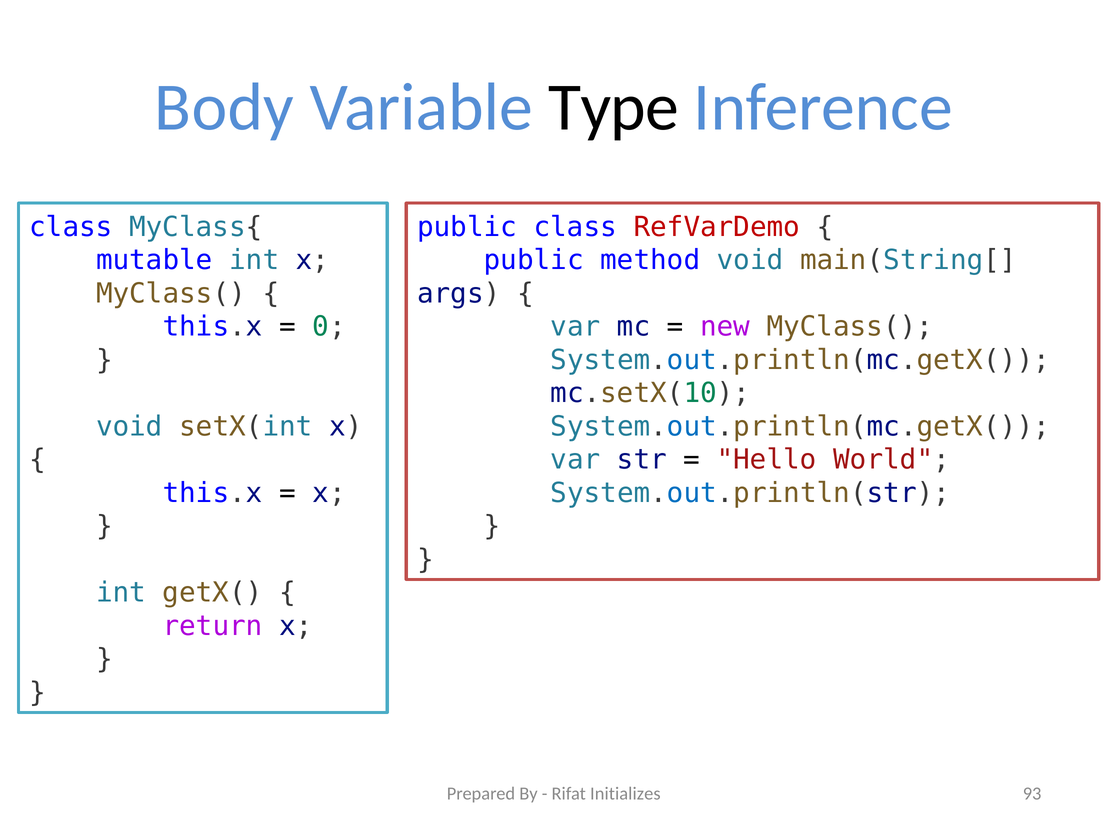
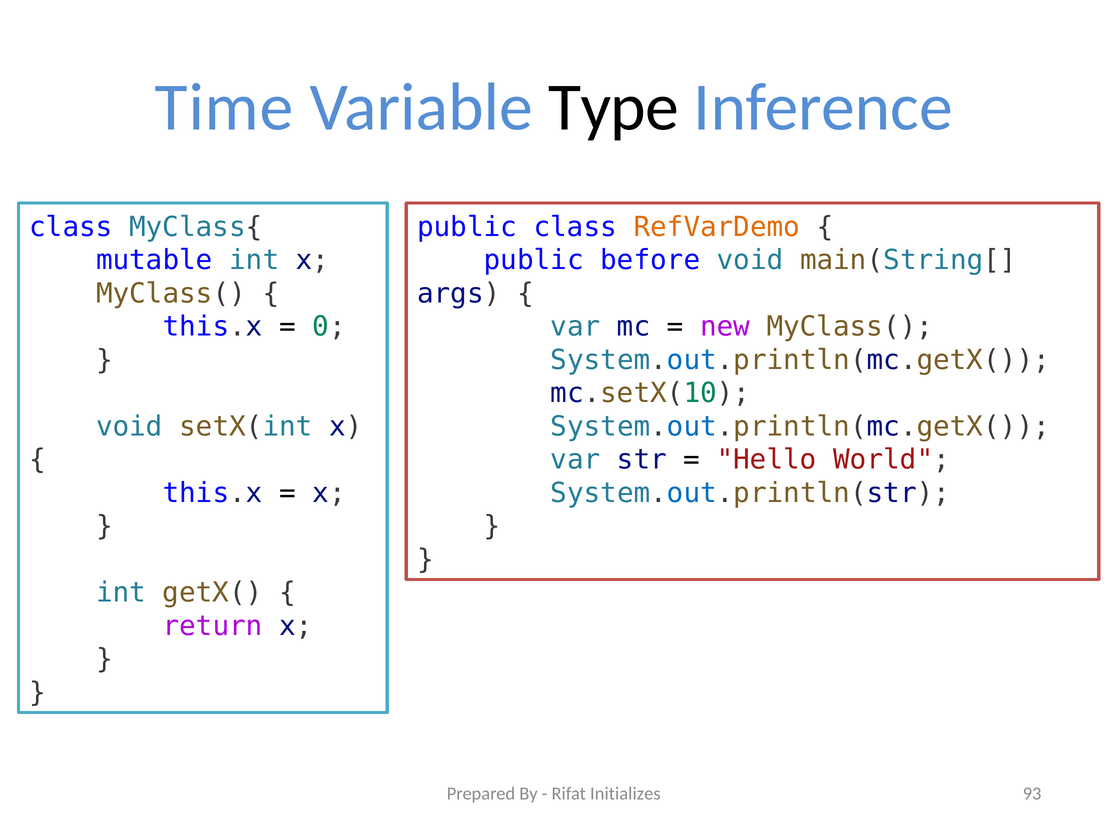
Body: Body -> Time (224, 107)
RefVarDemo colour: red -> orange (717, 227)
method: method -> before (650, 260)
